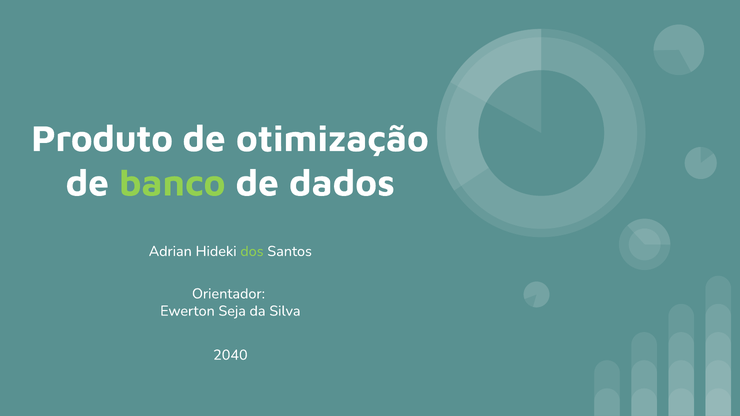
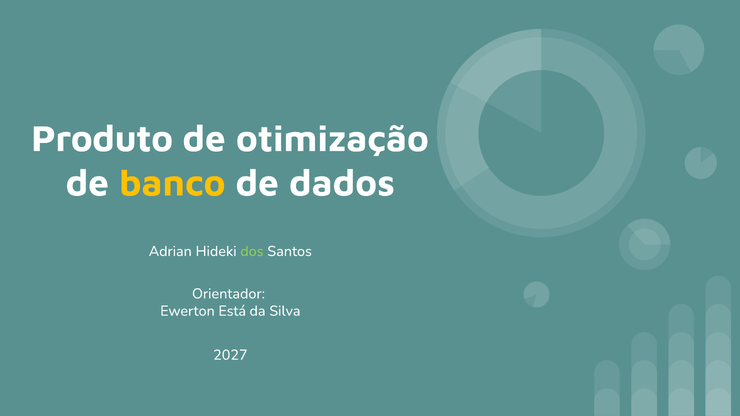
banco colour: light green -> yellow (172, 183)
Seja: Seja -> Está (232, 311)
2040: 2040 -> 2027 (230, 355)
